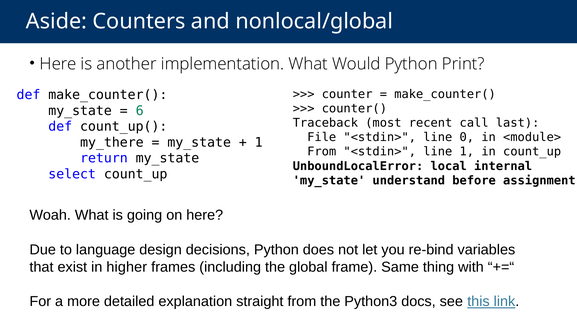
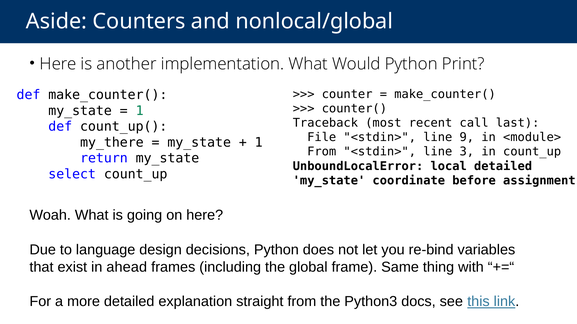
6: 6 -> 1 (140, 111)
0: 0 -> 9 (467, 138)
line 1: 1 -> 3 (467, 152)
local internal: internal -> detailed (503, 166)
understand: understand -> coordinate (409, 181)
higher: higher -> ahead (127, 267)
